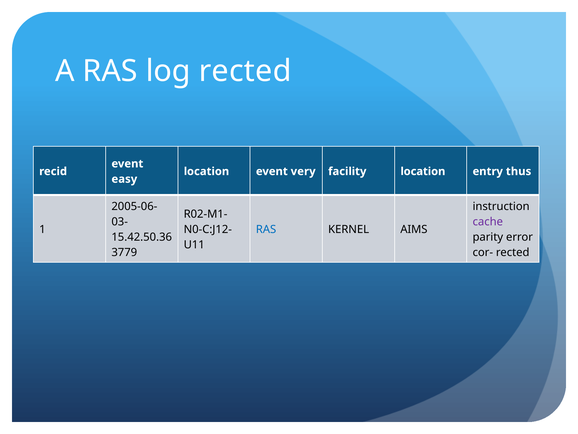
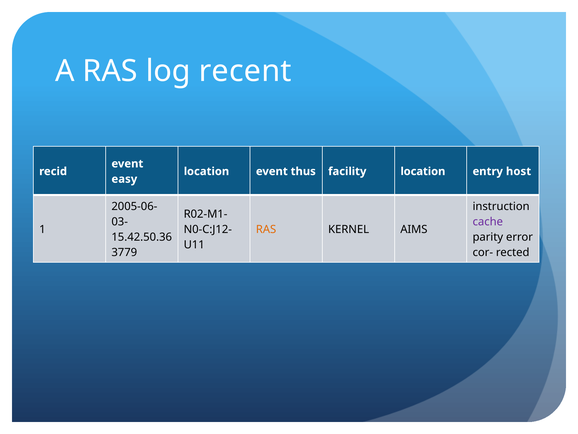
log rected: rected -> recent (245, 71)
very: very -> thus (303, 171)
thus: thus -> host (519, 171)
RAS colour: blue -> orange (266, 229)
